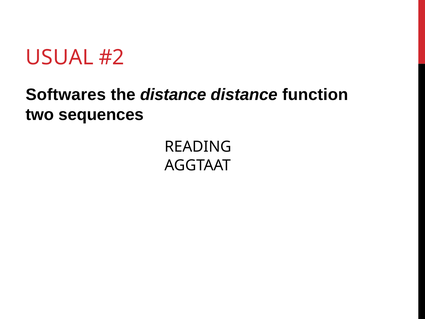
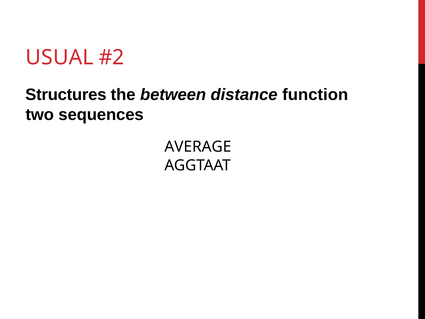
Softwares: Softwares -> Structures (66, 95)
the distance: distance -> between (173, 95)
READING: READING -> AVERAGE (198, 147)
